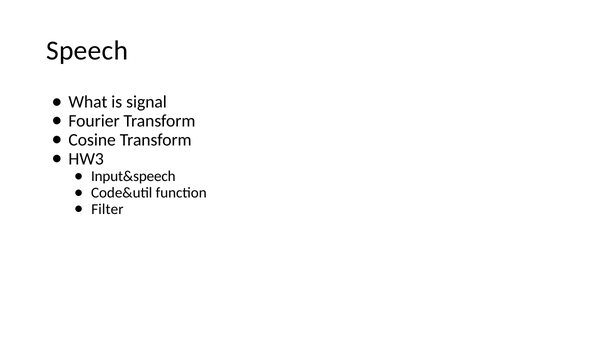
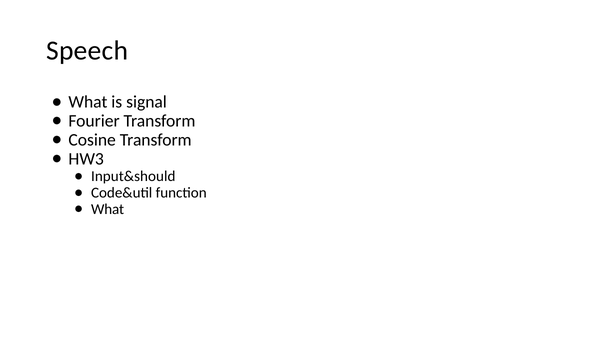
Input&speech: Input&speech -> Input&should (133, 176)
Filter: Filter -> What (108, 209)
